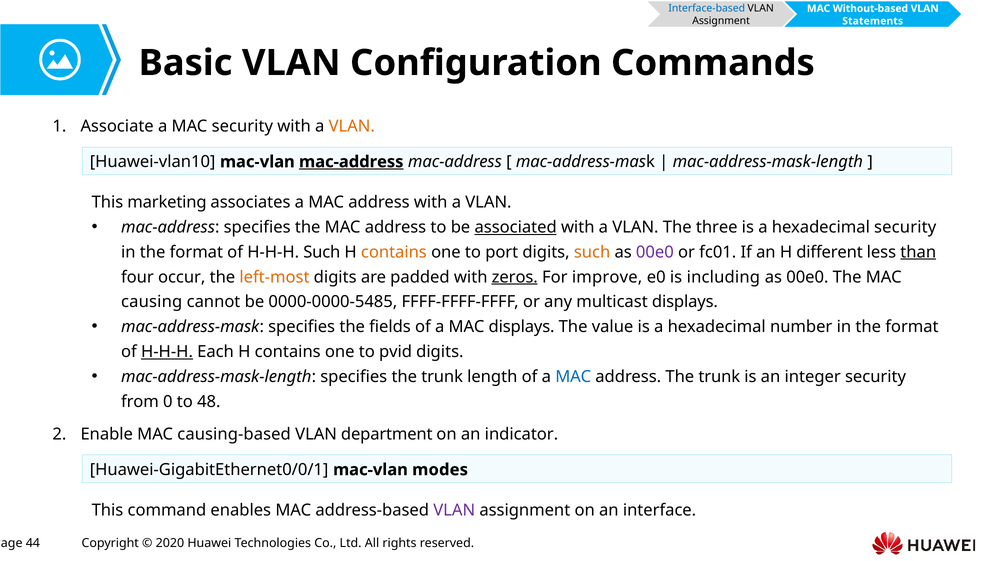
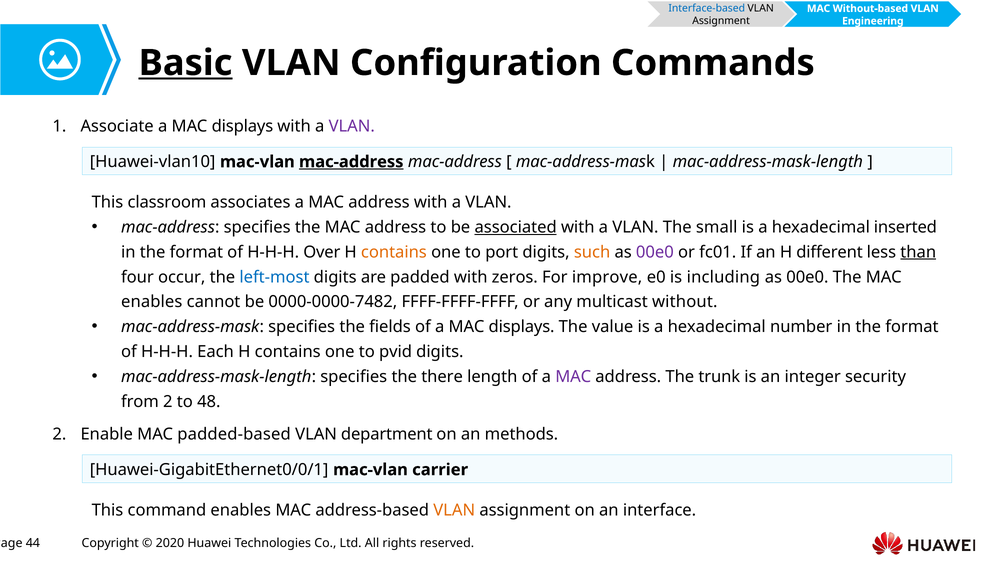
Statements: Statements -> Engineering (873, 21)
Basic underline: none -> present (186, 63)
Associate a MAC security: security -> displays (242, 126)
VLAN colour: orange -> purple (352, 126)
marketing: marketing -> classroom (167, 202)
three: three -> small (717, 227)
hexadecimal security: security -> inserted (905, 227)
H-H-H Such: Such -> Over (322, 252)
left-most colour: orange -> blue (274, 277)
zeros underline: present -> none (515, 277)
causing: causing -> enables (152, 302)
0000-0000-5485: 0000-0000-5485 -> 0000-0000-7482 (333, 302)
multicast displays: displays -> without (685, 302)
H-H-H underline: present -> none (167, 352)
specifies the trunk: trunk -> there (442, 377)
MAC colour: blue -> purple (573, 377)
from 0: 0 -> 2 (168, 402)
causing-based: causing-based -> padded-based (234, 434)
indicator: indicator -> methods (521, 434)
modes: modes -> carrier (440, 470)
VLAN colour: purple -> orange (454, 510)
